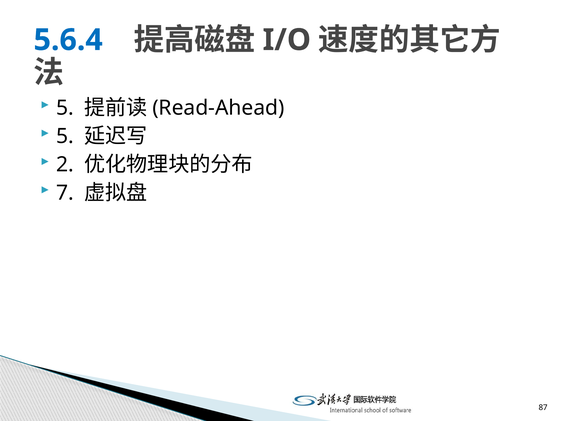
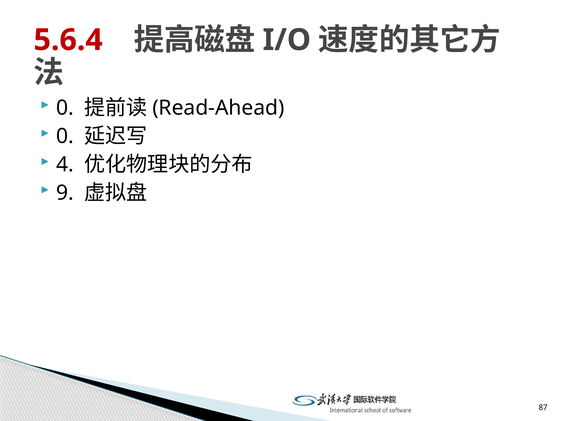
5.6.4 colour: blue -> red (68, 40)
5: 5 -> 0 (65, 108)
5: 5 -> 0 (65, 136)
2: 2 -> 4 (65, 165)
7: 7 -> 9 (65, 193)
